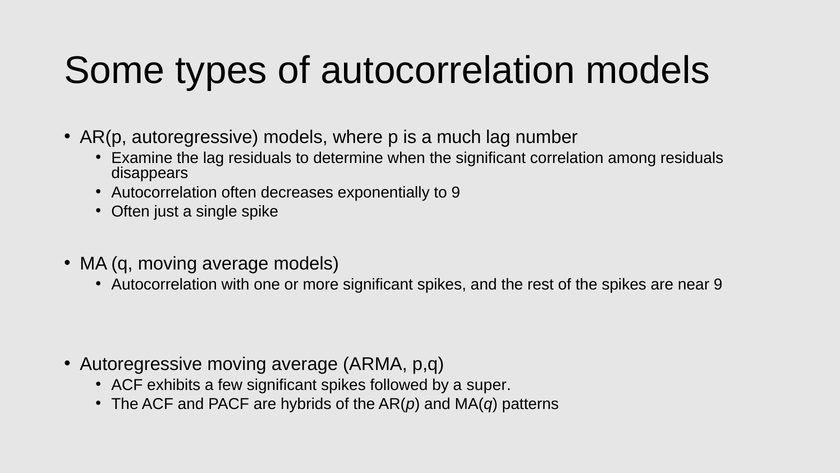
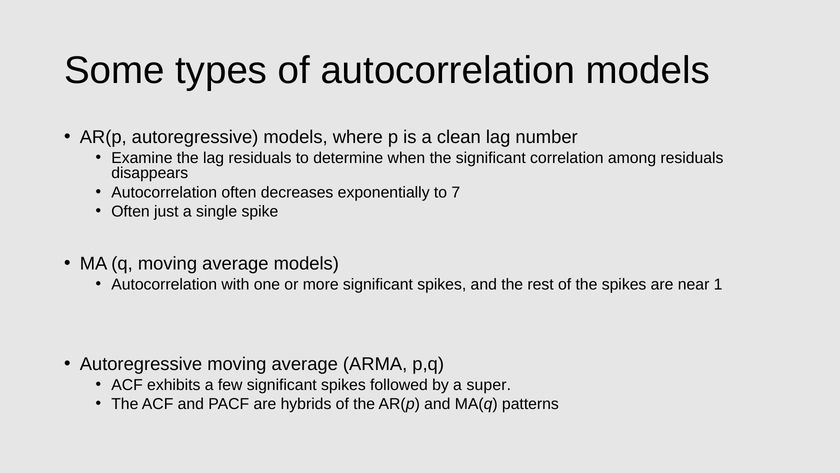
much: much -> clean (459, 137)
to 9: 9 -> 7 (456, 192)
near 9: 9 -> 1 (718, 284)
